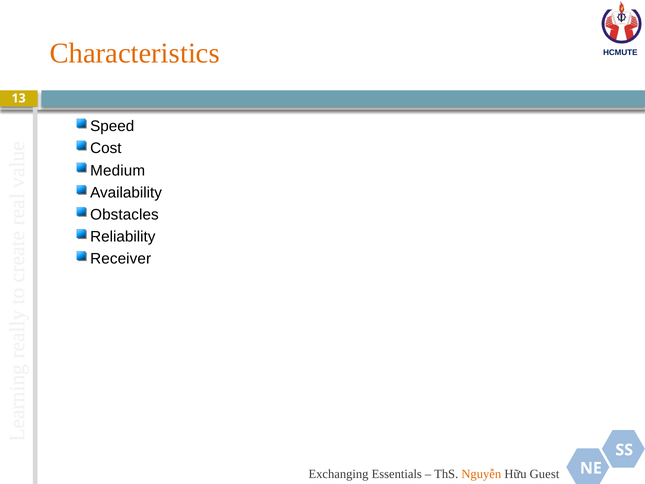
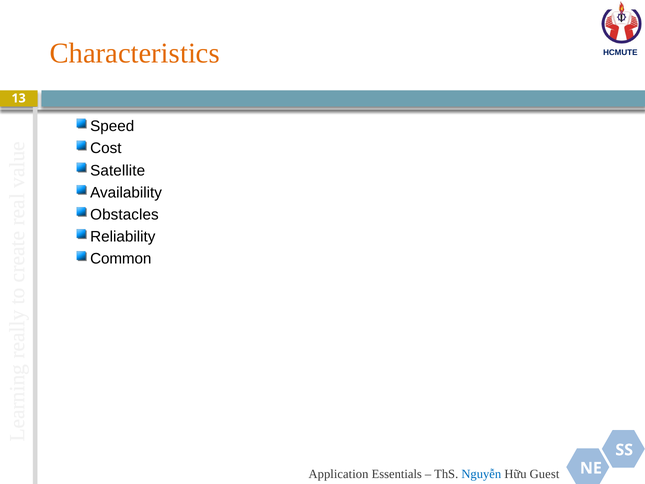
Medium: Medium -> Satellite (118, 170)
Receiver: Receiver -> Common (121, 259)
Exchanging: Exchanging -> Application (338, 474)
Nguyễn colour: orange -> blue (481, 474)
